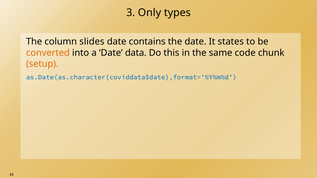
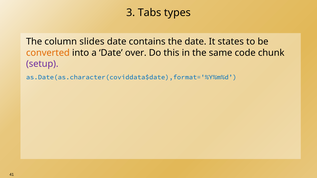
Only: Only -> Tabs (150, 13)
data: data -> over (136, 53)
setup colour: orange -> purple (42, 64)
